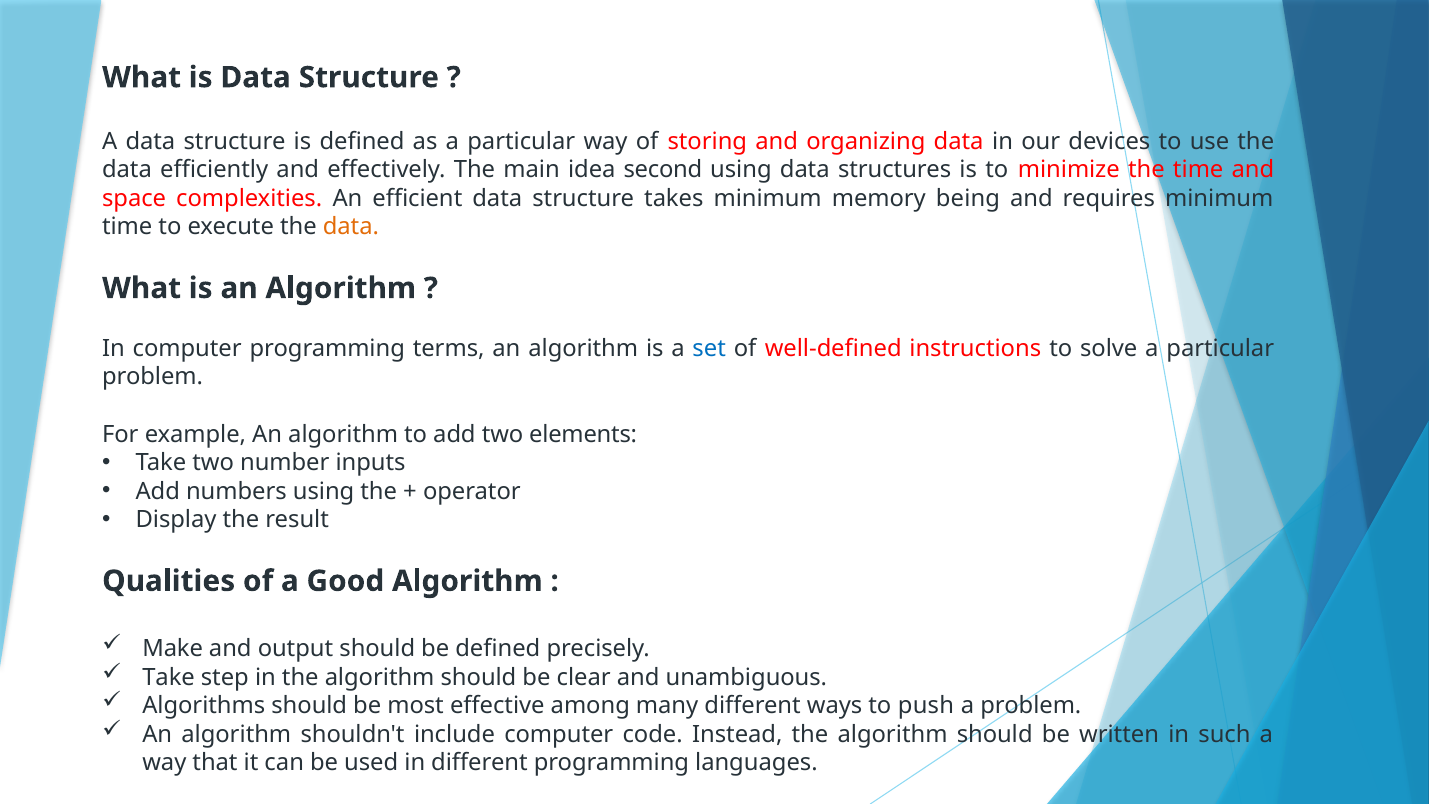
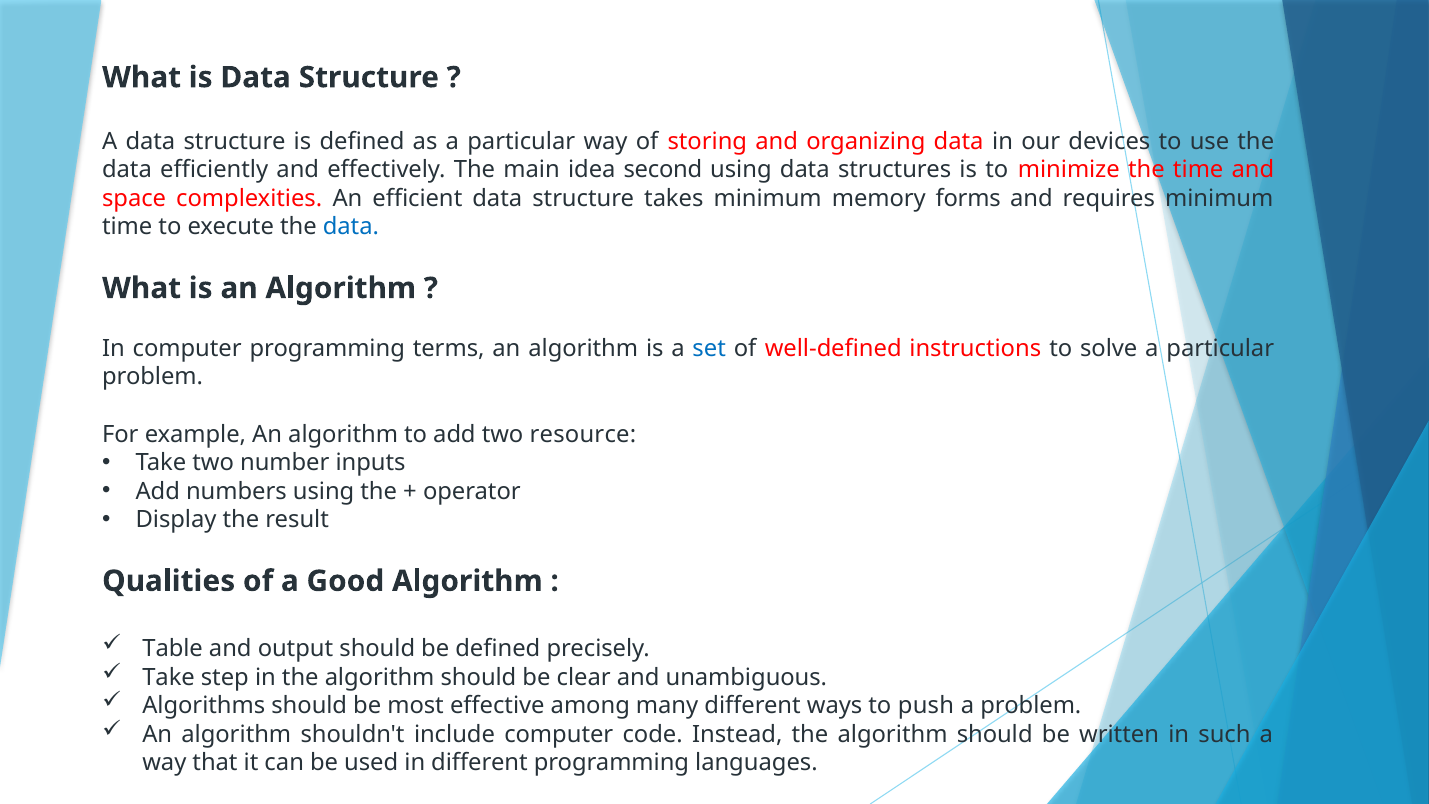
being: being -> forms (968, 198)
data colour: orange -> blue (351, 227)
elements: elements -> resource (583, 434)
Make: Make -> Table (173, 648)
